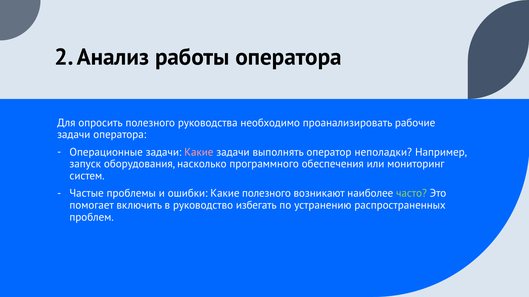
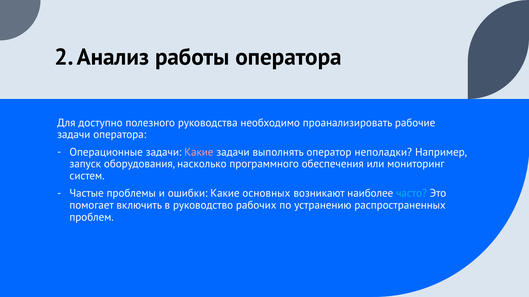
опросить: опросить -> доступно (100, 123)
Какие полезного: полезного -> основных (266, 194)
часто colour: light green -> light blue (411, 194)
избегать: избегать -> рабочих (256, 206)
